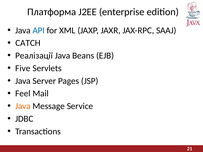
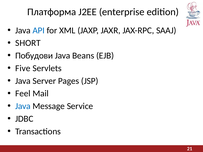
CATCH: CATCH -> SHORT (28, 43)
Реалізації: Реалізації -> Побудови (34, 56)
Java colour: orange -> blue (23, 106)
